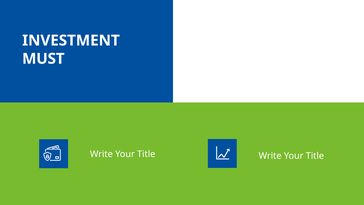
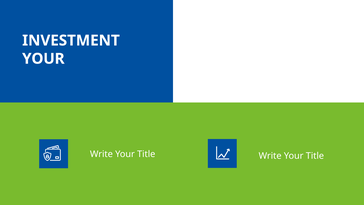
MUST: MUST -> YOUR (43, 59)
